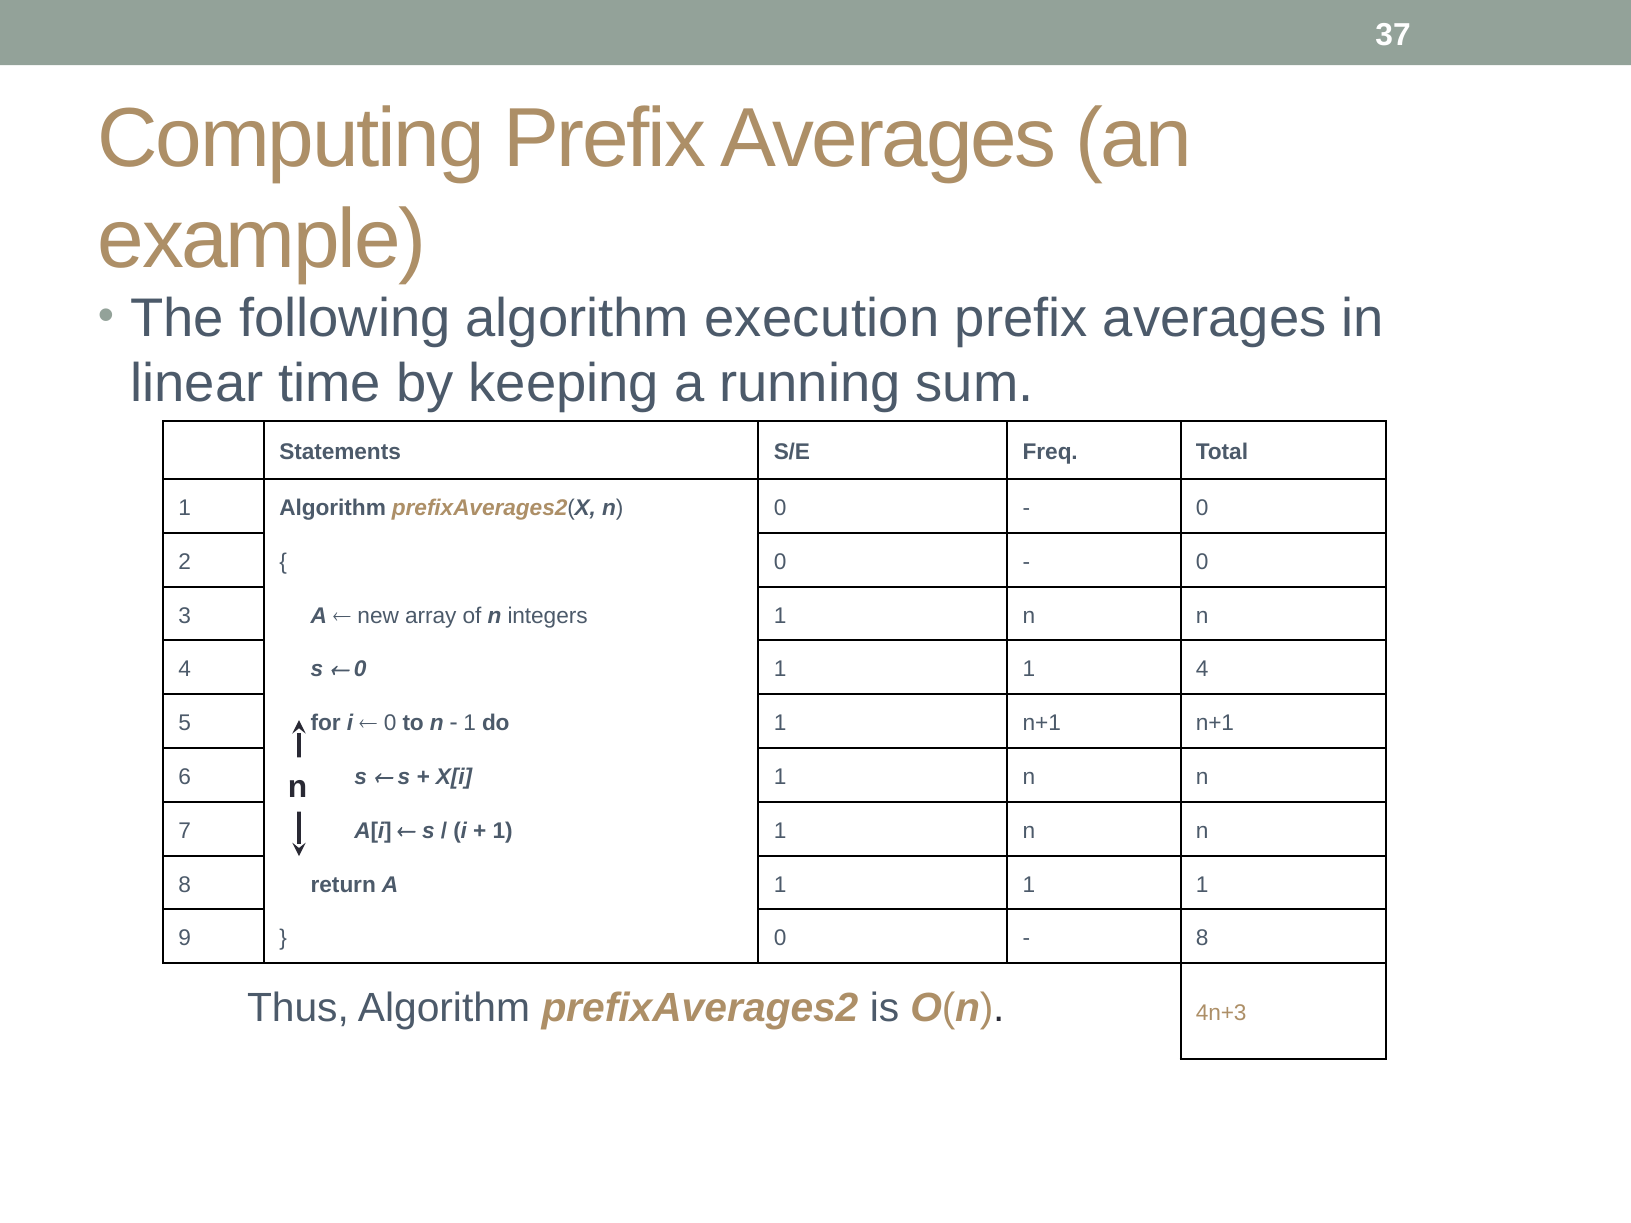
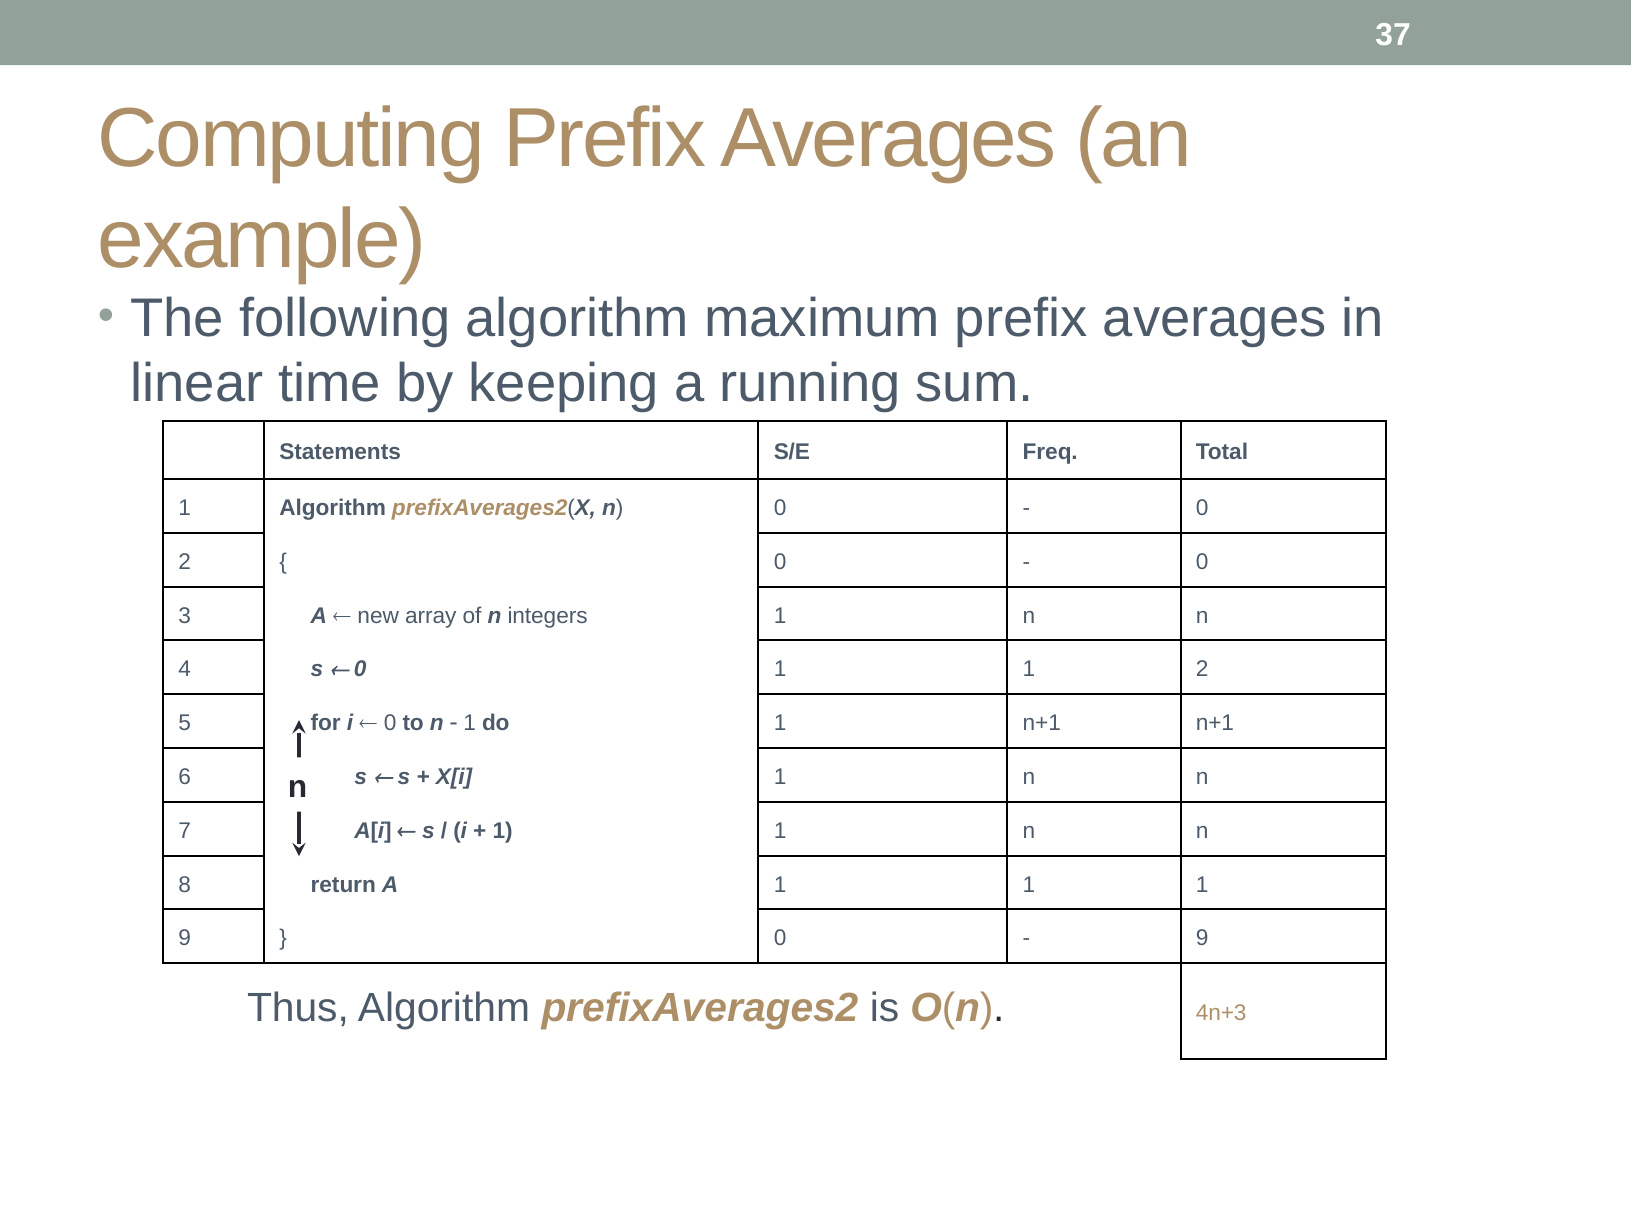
execution: execution -> maximum (822, 319)
1 4: 4 -> 2 (1202, 670)
8: 8 -> 9 (1202, 939)
